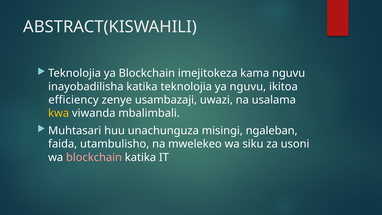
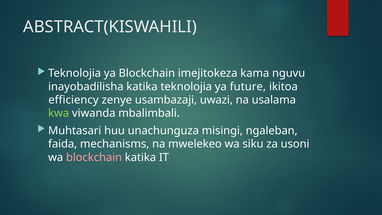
ya nguvu: nguvu -> future (248, 87)
kwa colour: yellow -> light green (59, 113)
utambulisho: utambulisho -> mechanisms (115, 144)
